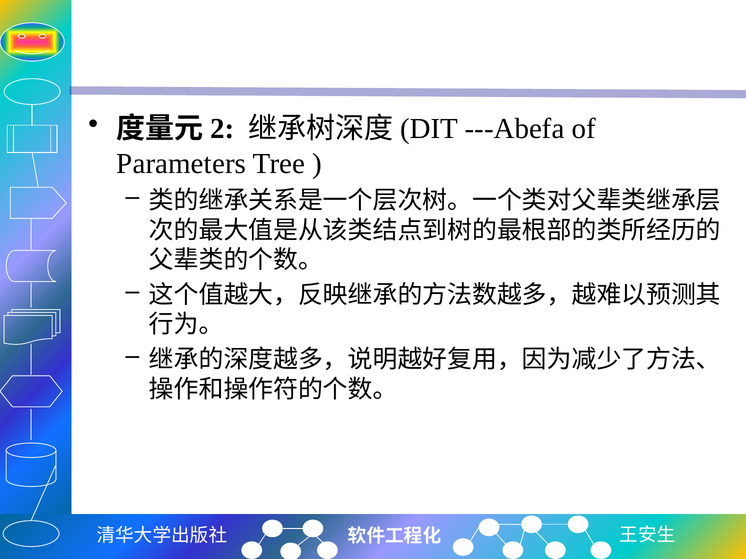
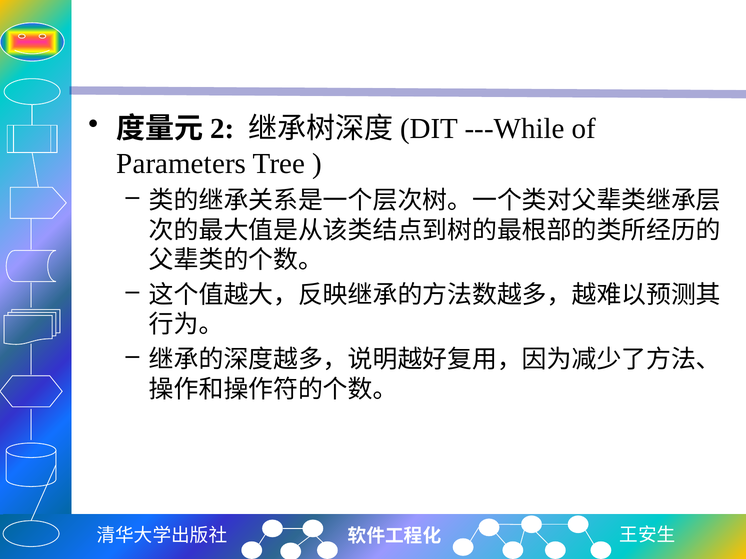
---Abefa: ---Abefa -> ---While (515, 129)
